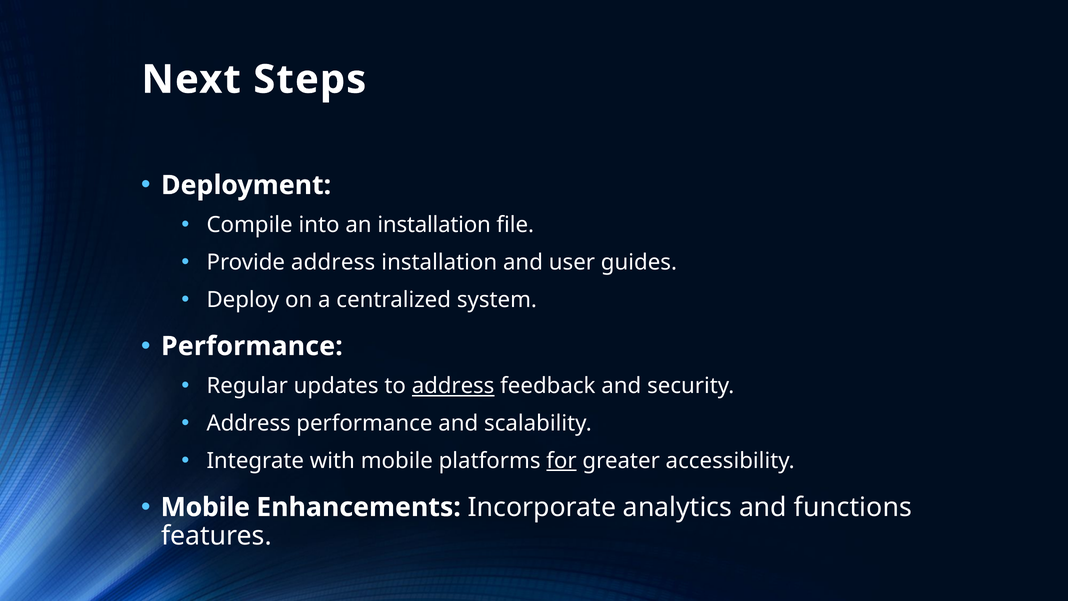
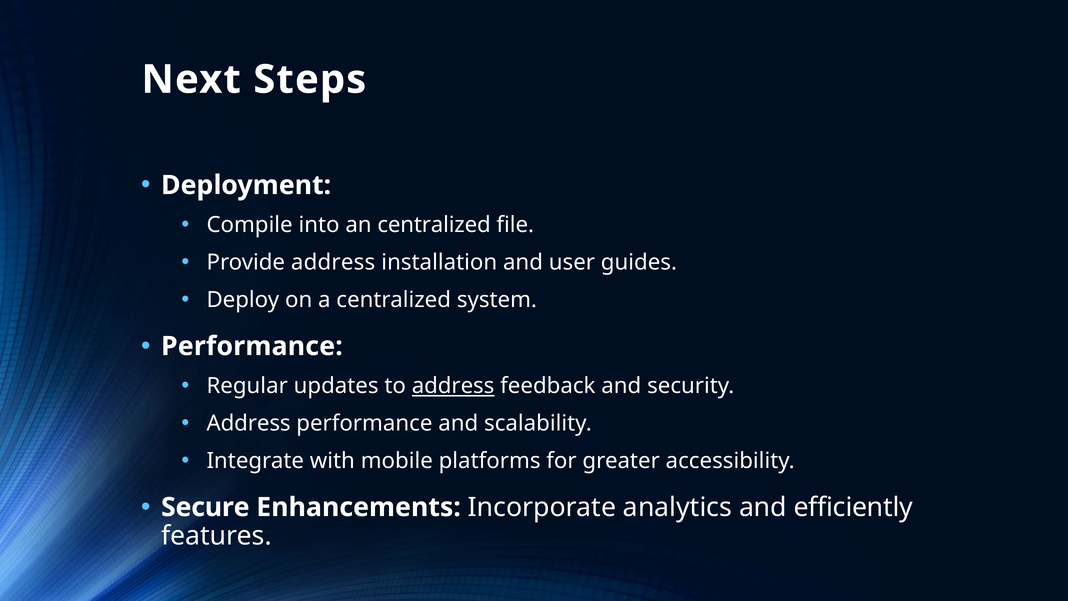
an installation: installation -> centralized (434, 225)
for underline: present -> none (561, 461)
Mobile: Mobile -> Secure (205, 507)
functions: functions -> efficiently (853, 507)
